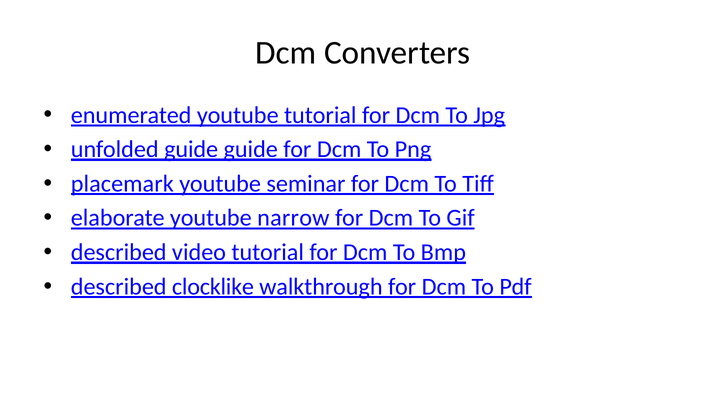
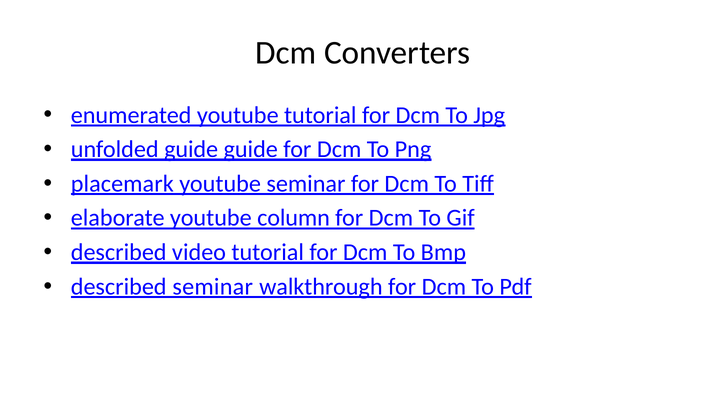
narrow: narrow -> column (294, 218)
described clocklike: clocklike -> seminar (213, 287)
